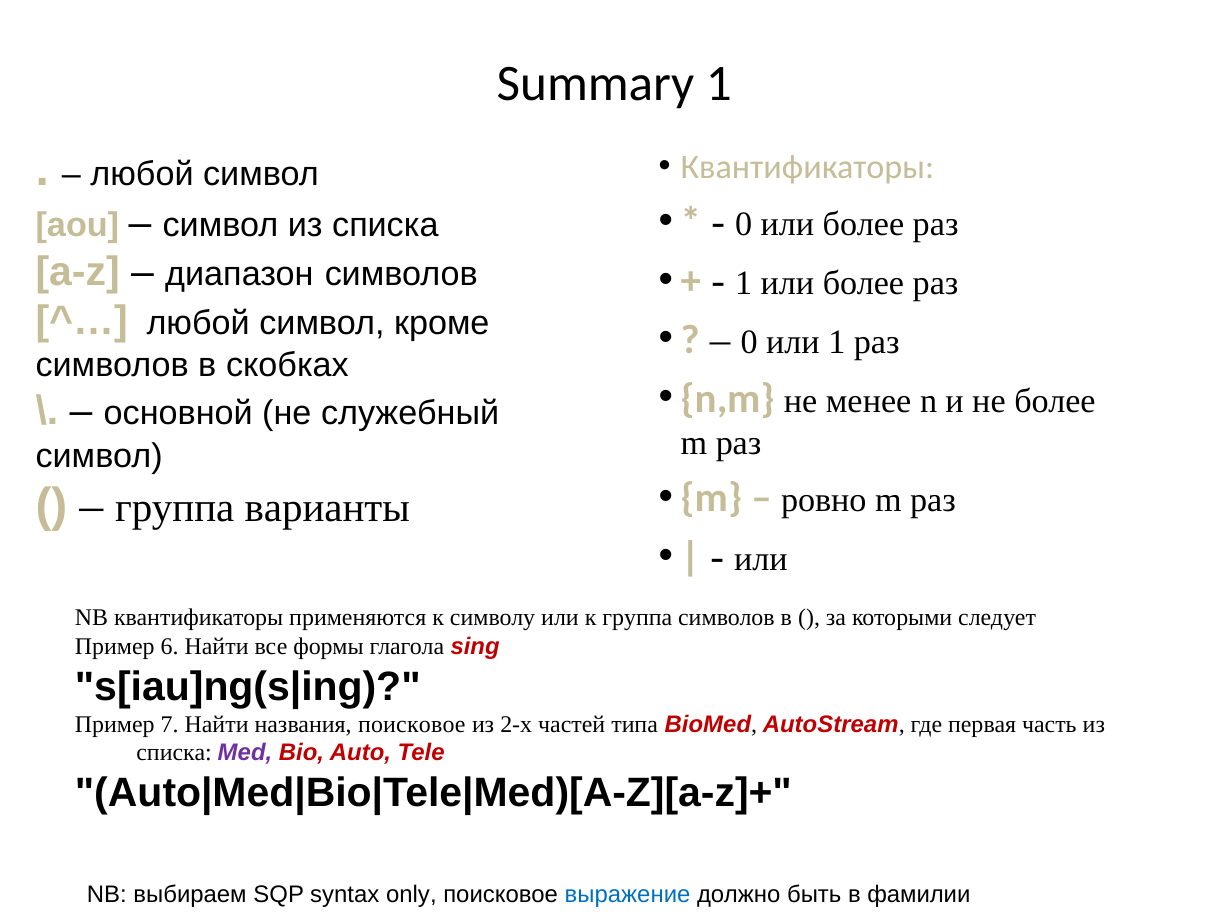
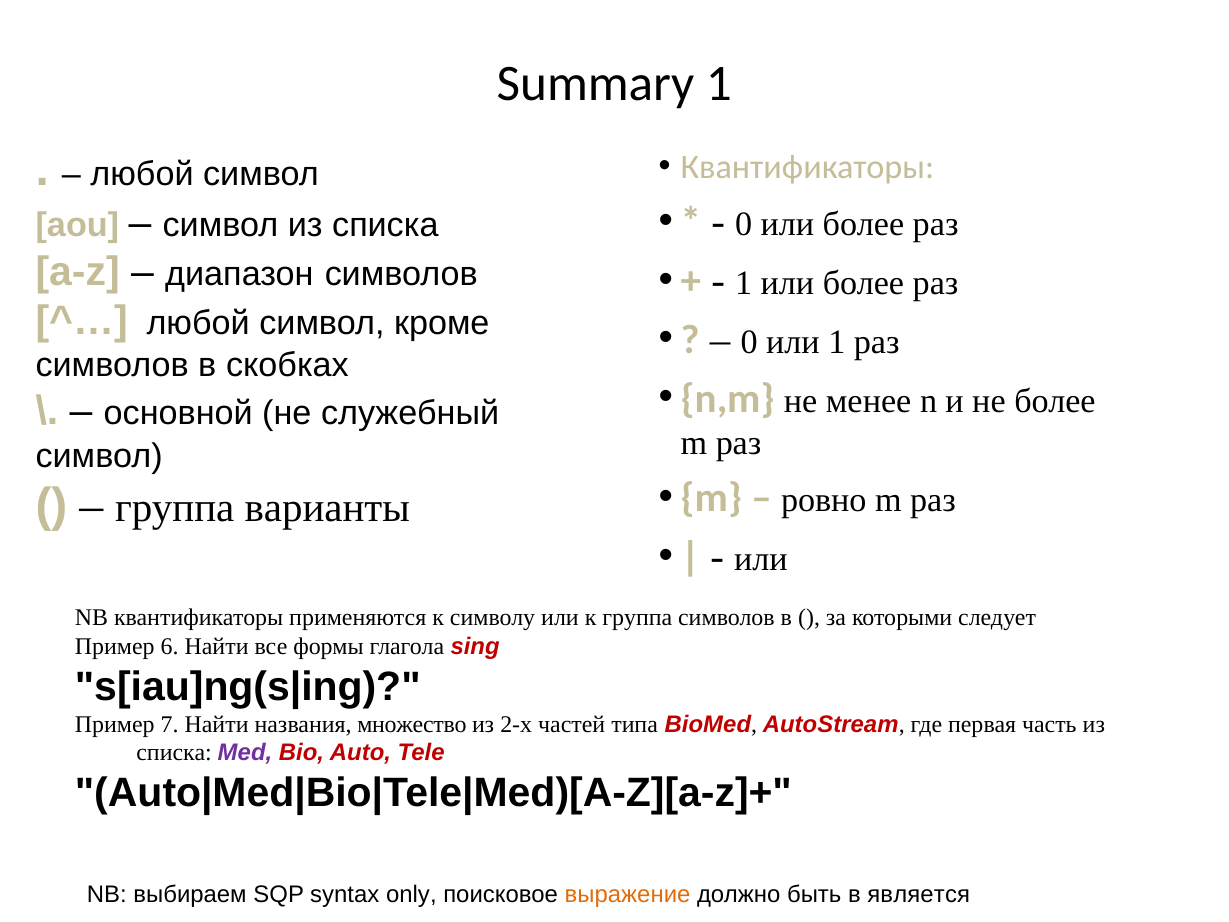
названия поисковое: поисковое -> множество (412, 724)
выражение colour: blue -> orange (628, 894)
фамилии: фамилии -> является (919, 894)
